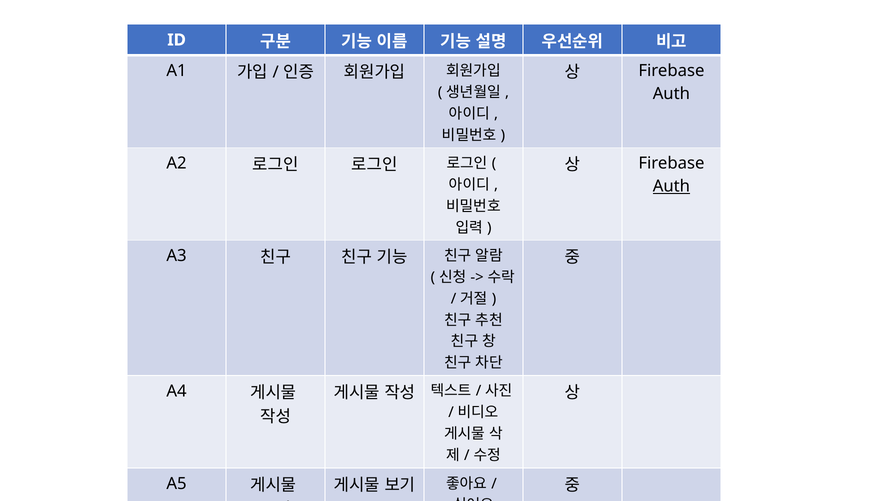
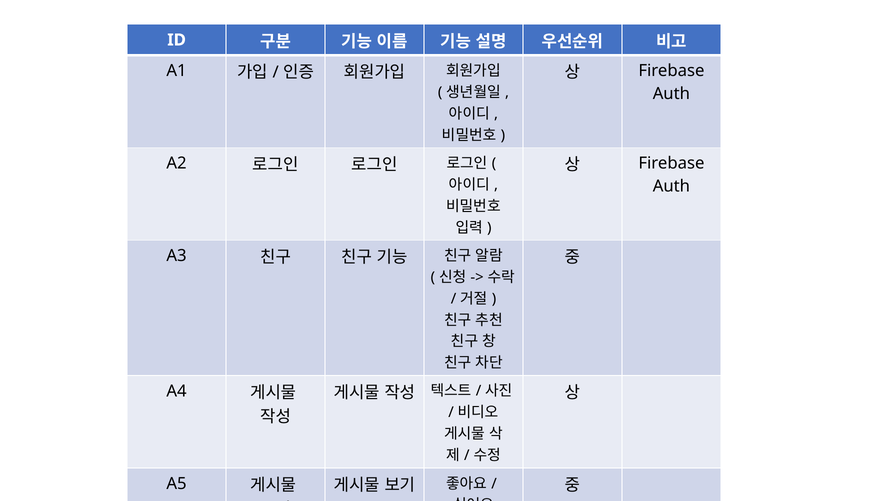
Auth underline: present -> none (671, 186)
